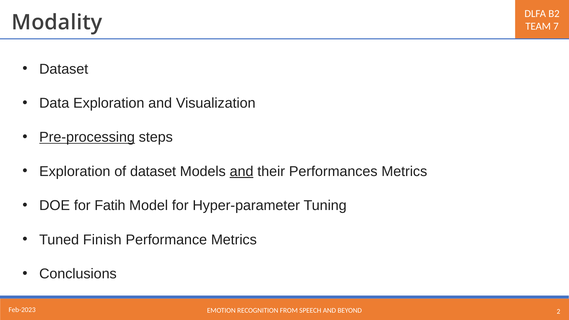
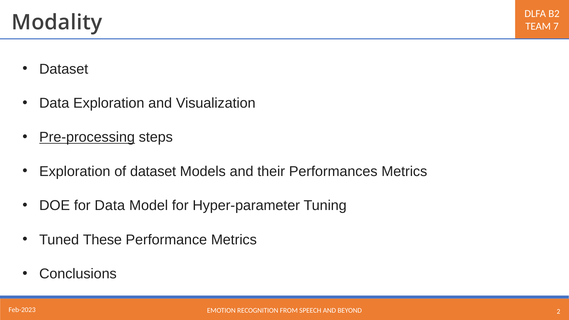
and underline: present -> none (242, 171)
for Fatih: Fatih -> Data (110, 206)
Finish: Finish -> These (102, 240)
